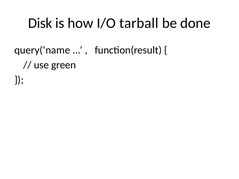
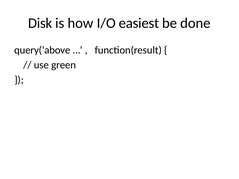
tarball: tarball -> easiest (139, 23)
query(‘name: query(‘name -> query(‘above (42, 50)
